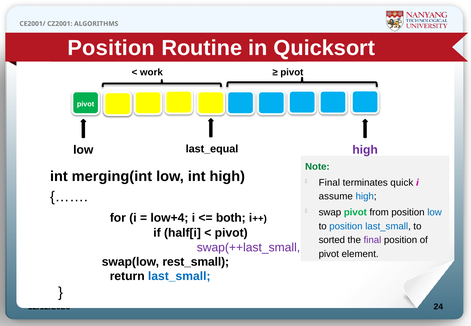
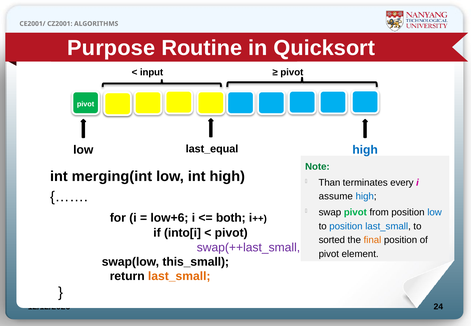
Position: Position -> Purpose (111, 48)
work: work -> input (152, 73)
high colour: purple -> blue (365, 150)
Final: Final -> Than (329, 183)
quick: quick -> every (402, 183)
low+4: low+4 -> low+6 (169, 218)
half[i: half[i -> into[i (183, 233)
final colour: purple -> orange (372, 240)
rest_small: rest_small -> this_small (196, 262)
last_small colour: blue -> orange (179, 276)
